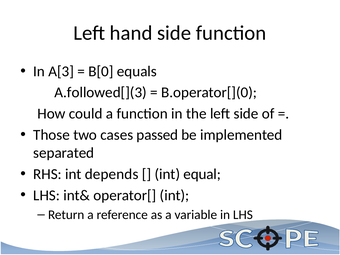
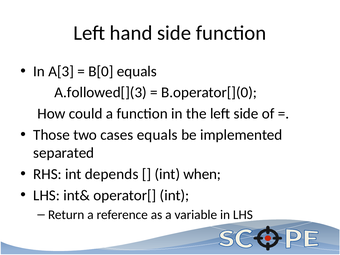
cases passed: passed -> equals (157, 135)
equal: equal -> when (202, 174)
